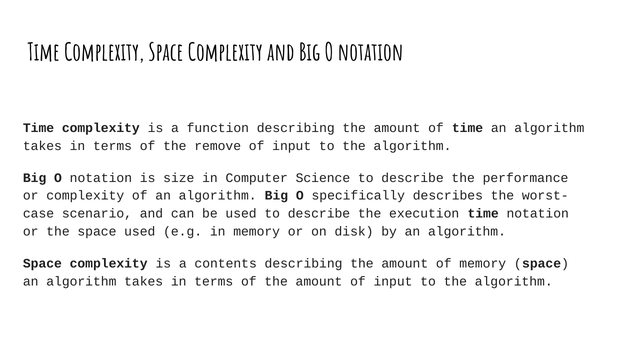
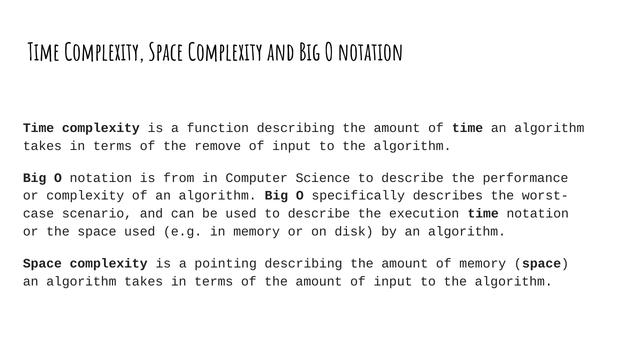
size: size -> from (179, 178)
contents: contents -> pointing (226, 263)
